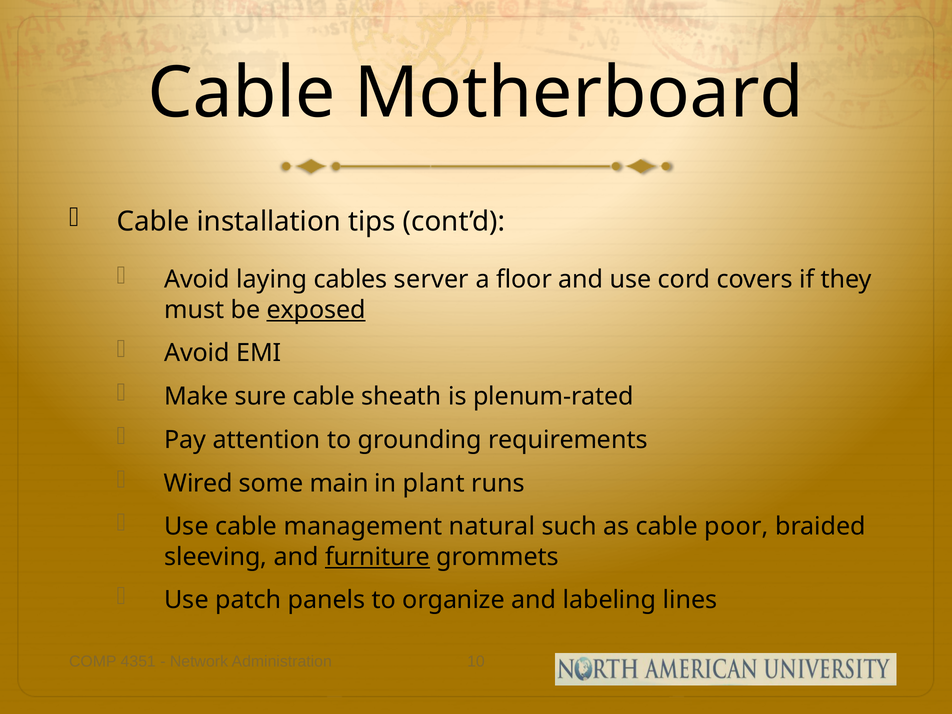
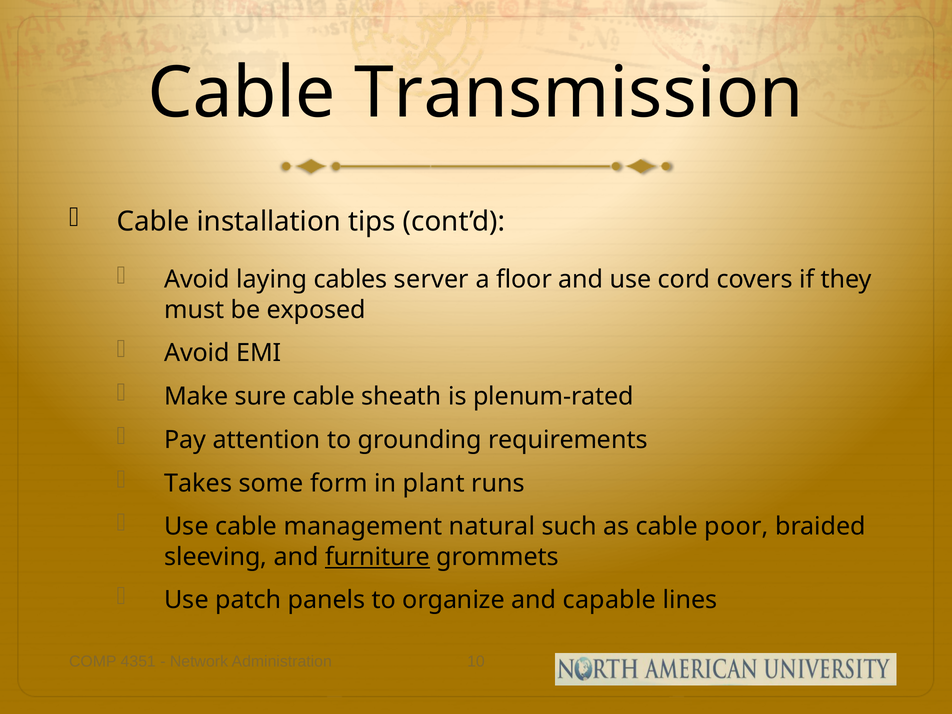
Motherboard: Motherboard -> Transmission (579, 93)
exposed underline: present -> none (316, 310)
Wired: Wired -> Takes (198, 483)
main: main -> form (339, 483)
labeling: labeling -> capable (609, 600)
